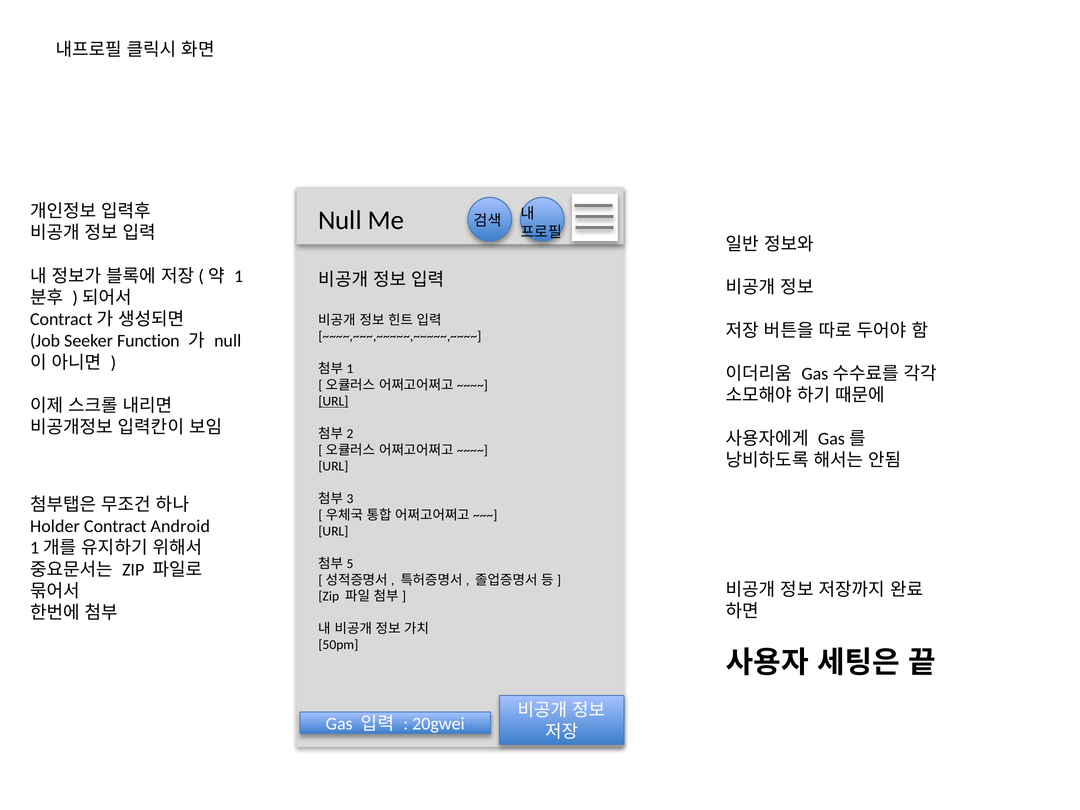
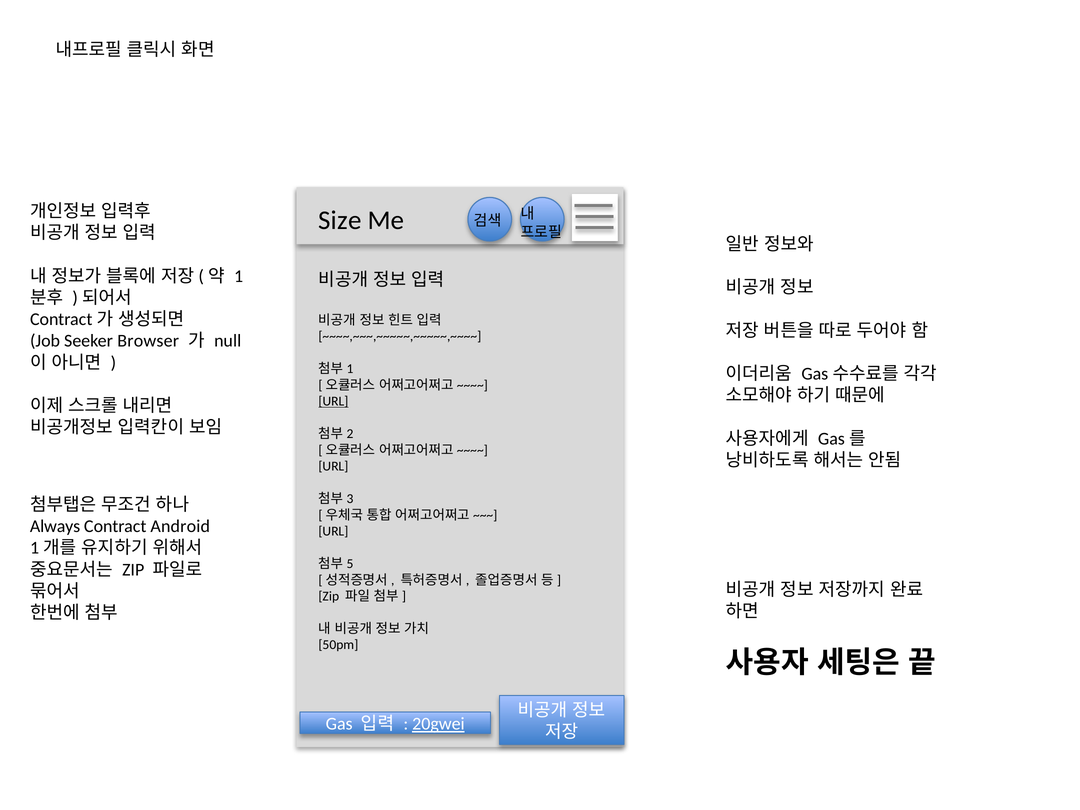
Null: Null -> Size (340, 220)
Function: Function -> Browser (148, 341)
Holder: Holder -> Always (55, 526)
20gwei underline: none -> present (438, 724)
